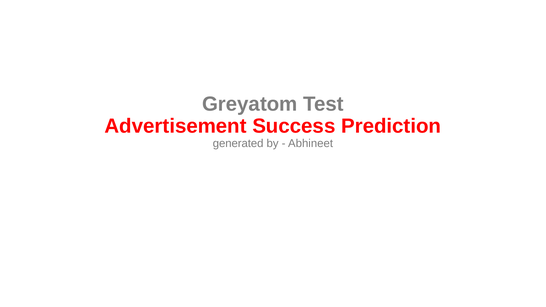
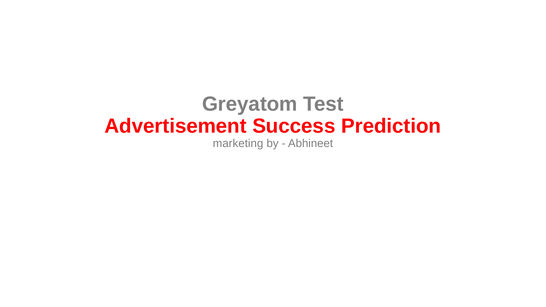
generated: generated -> marketing (238, 144)
